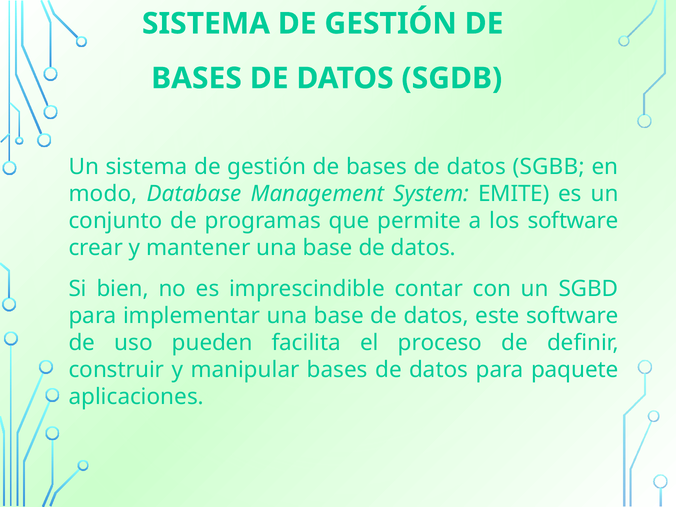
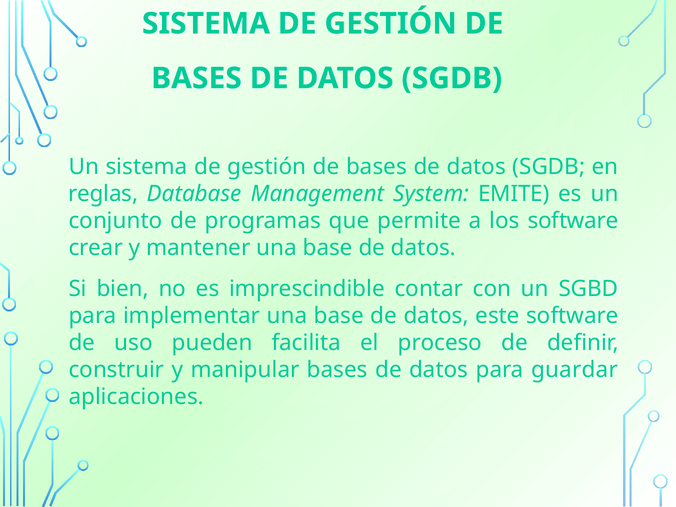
SGBB: SGBB -> SGDB (549, 167)
modo: modo -> reglas (103, 194)
paquete: paquete -> guardar (575, 370)
